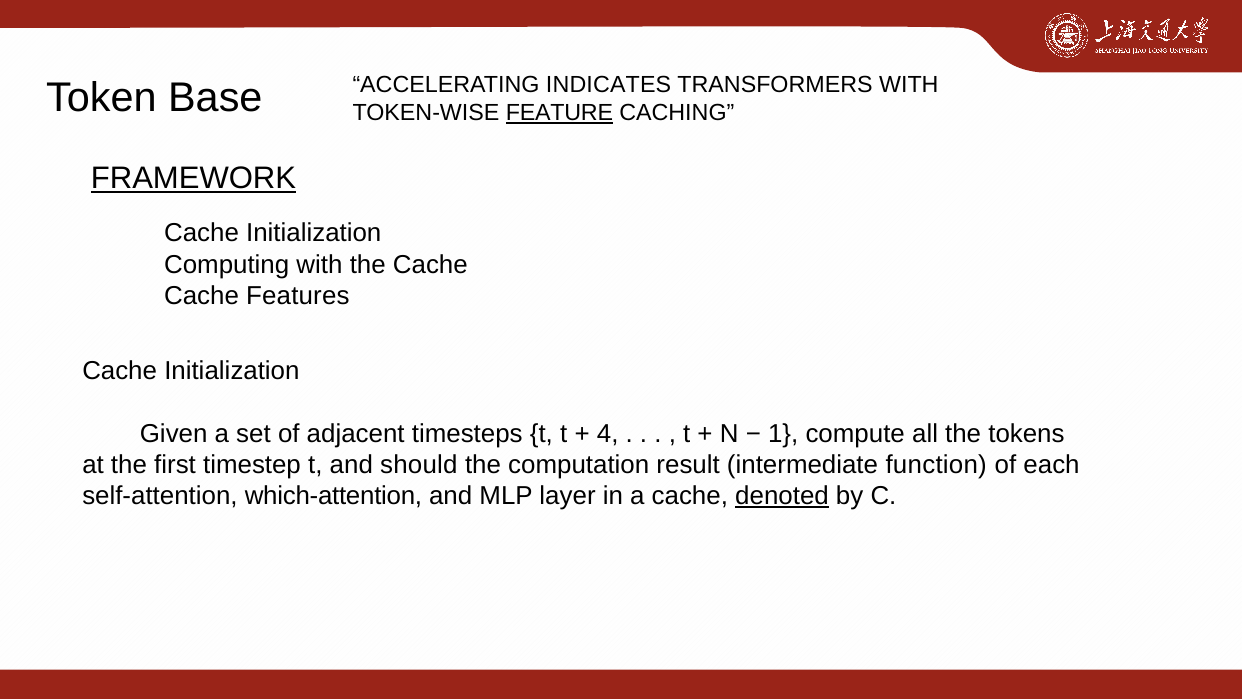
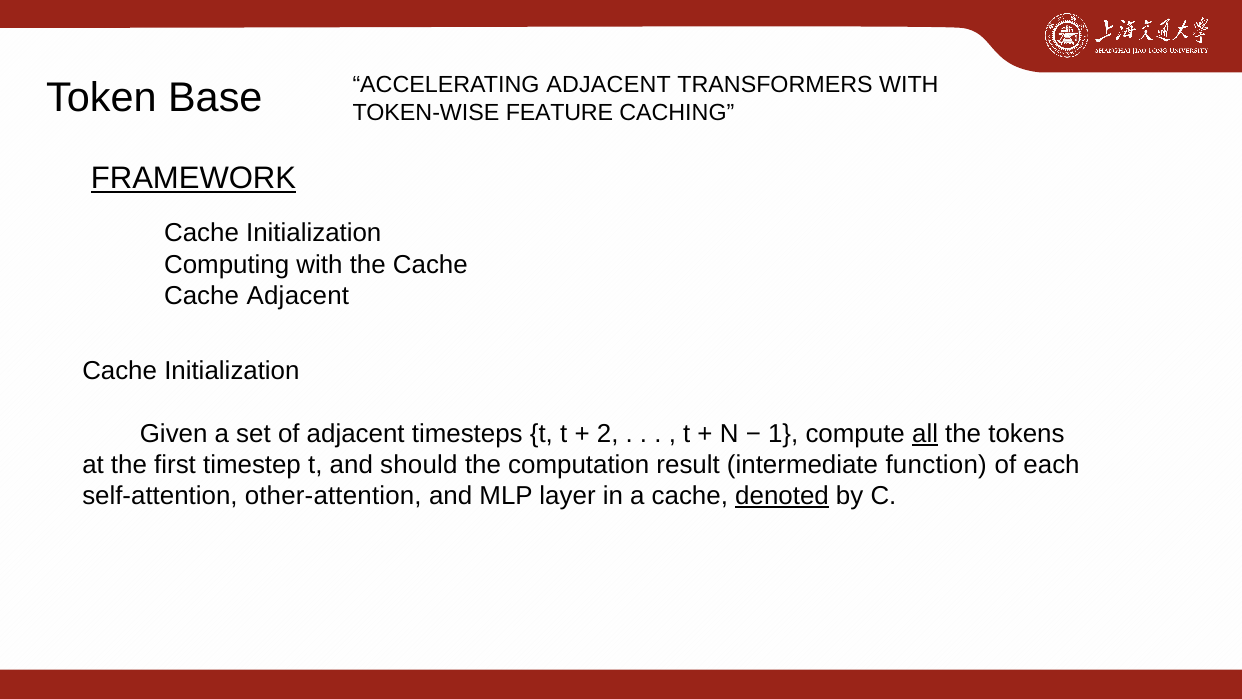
ACCELERATING INDICATES: INDICATES -> ADJACENT (609, 85)
FEATURE underline: present -> none (559, 113)
Cache Features: Features -> Adjacent (298, 295)
4: 4 -> 2 (608, 433)
all underline: none -> present (925, 433)
which-attention: which-attention -> other-attention (333, 495)
